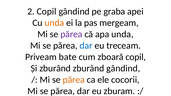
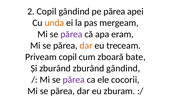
pe graba: graba -> părea (114, 11)
apa unda: unda -> eram (122, 34)
dar colour: blue -> orange (86, 46)
Priveam bate: bate -> copil (68, 57)
zboară copil: copil -> bate (136, 57)
părea colour: orange -> purple (74, 80)
